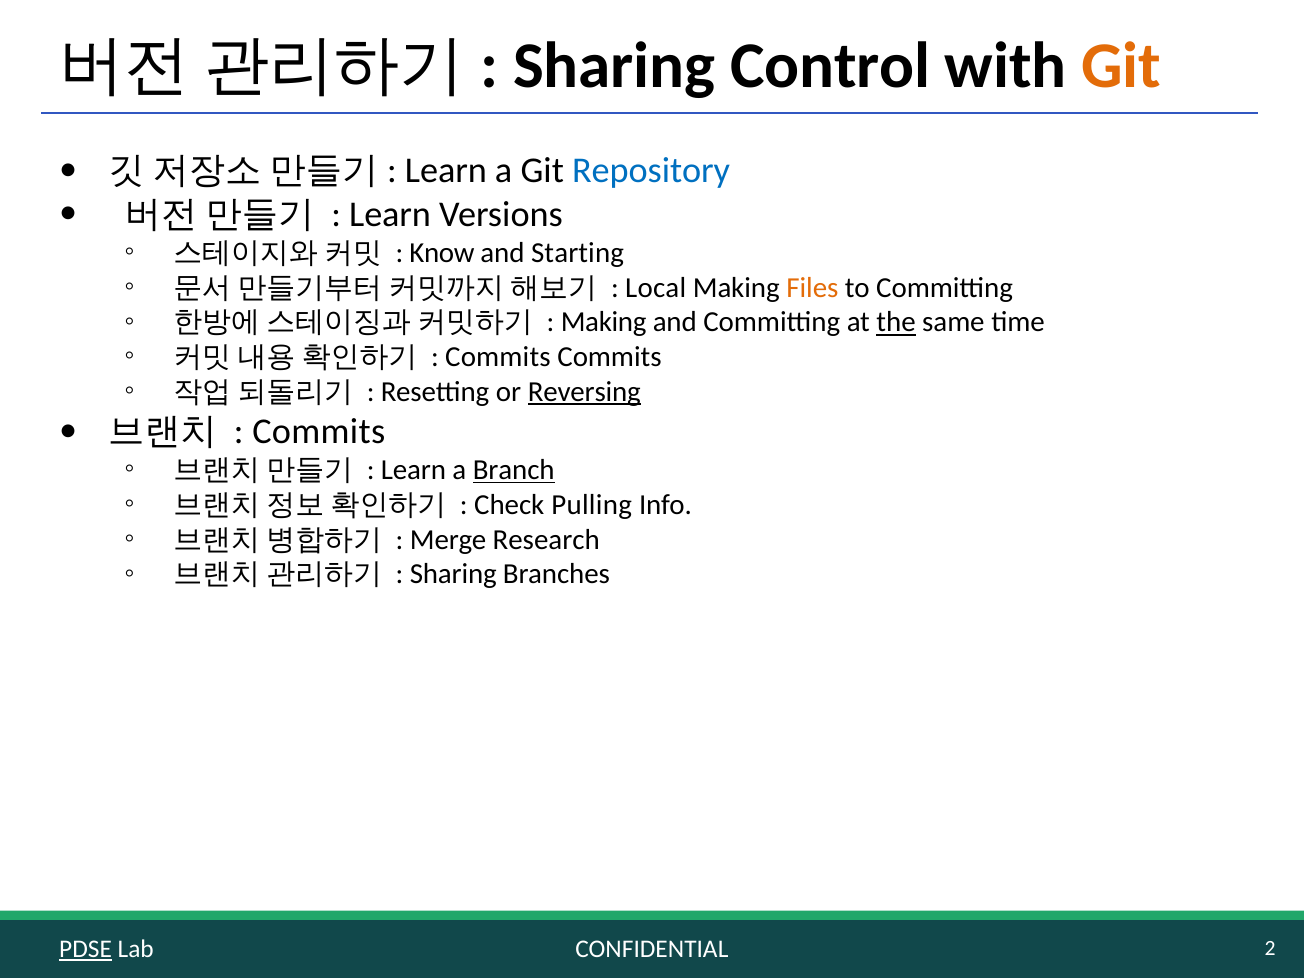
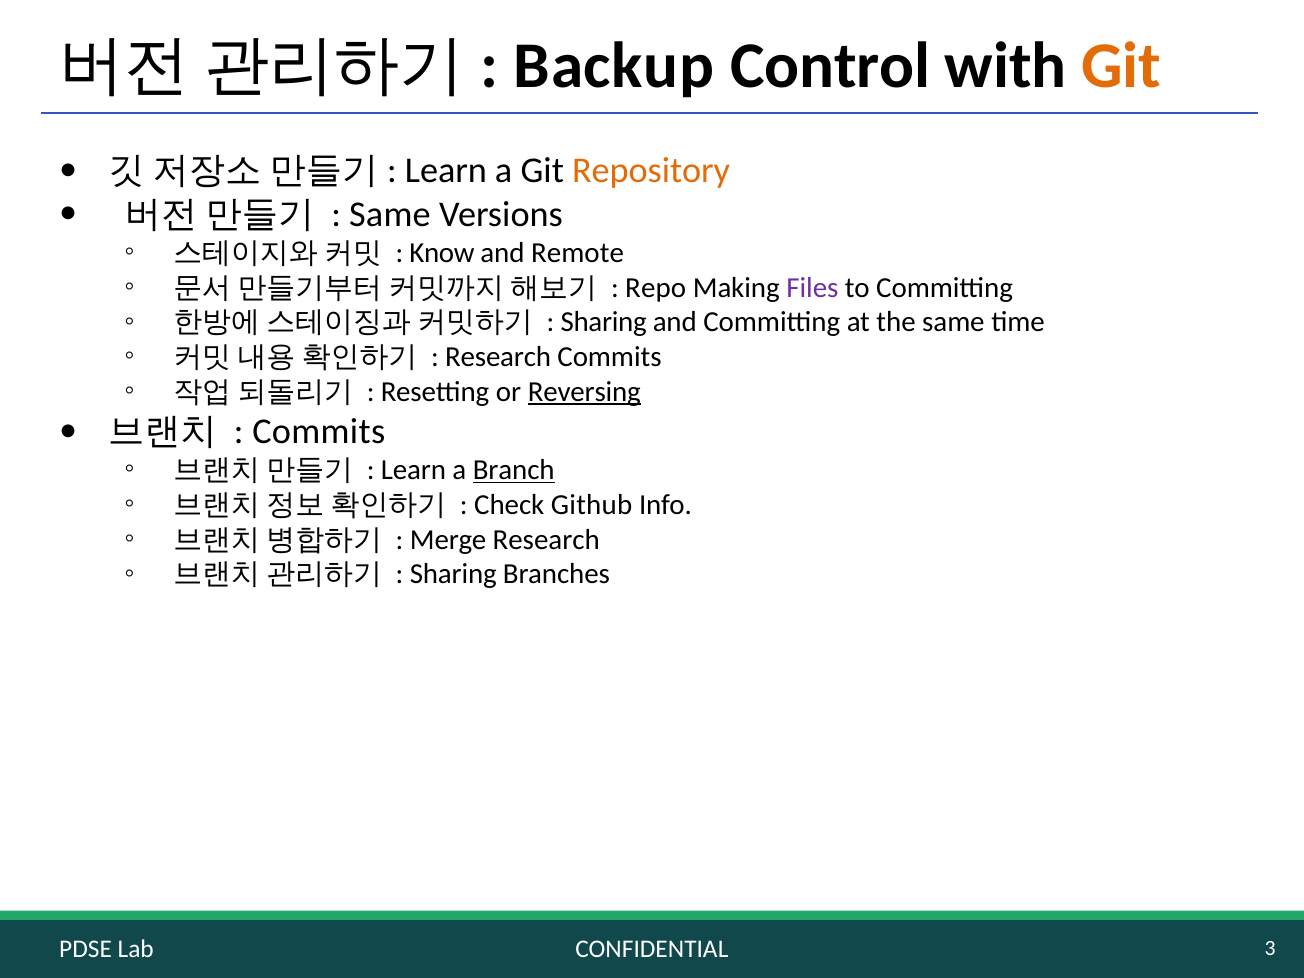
Sharing: Sharing -> Backup (614, 66)
Repository colour: blue -> orange (651, 171)
Learn: Learn -> Same (390, 214)
Starting: Starting -> Remote (578, 253)
Local: Local -> Repo (656, 288)
Files colour: orange -> purple (812, 288)
Making: Making -> Sharing (604, 322)
the underline: present -> none (896, 322)
Commits: Commits -> Research (498, 357)
Pulling: Pulling -> Github (592, 505)
PDSE underline: present -> none (86, 949)
2: 2 -> 3 (1270, 948)
